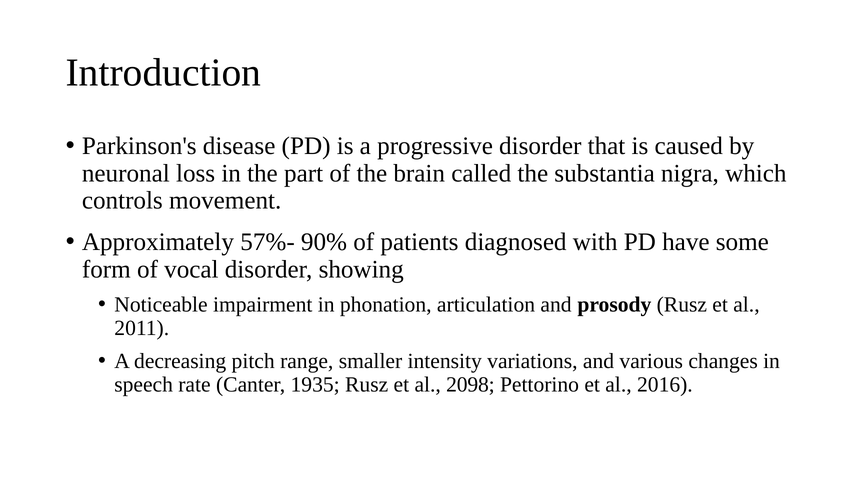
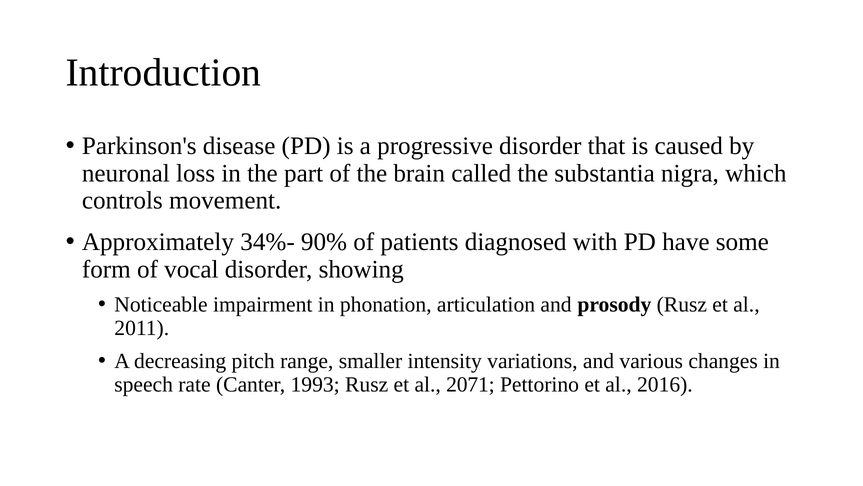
57%-: 57%- -> 34%- (268, 242)
1935: 1935 -> 1993 (315, 384)
2098: 2098 -> 2071 (470, 384)
